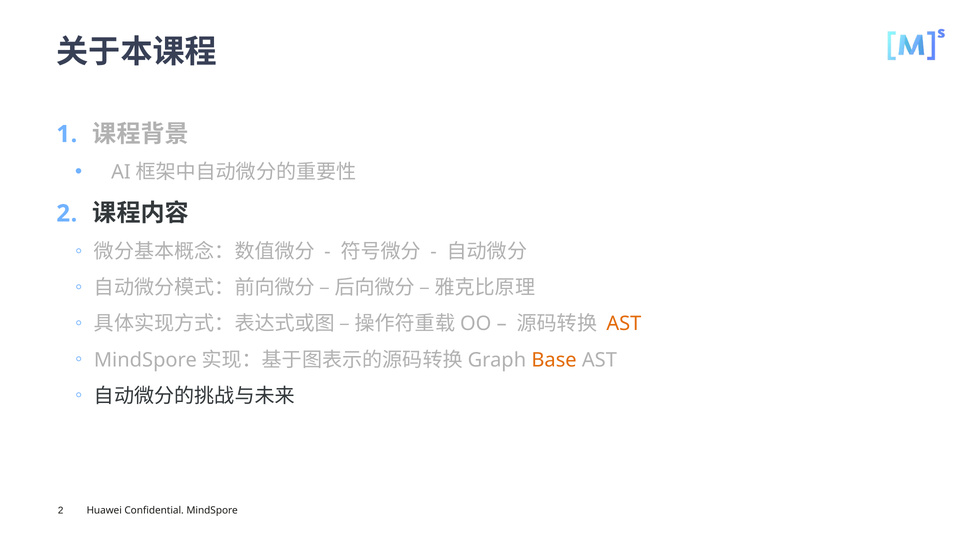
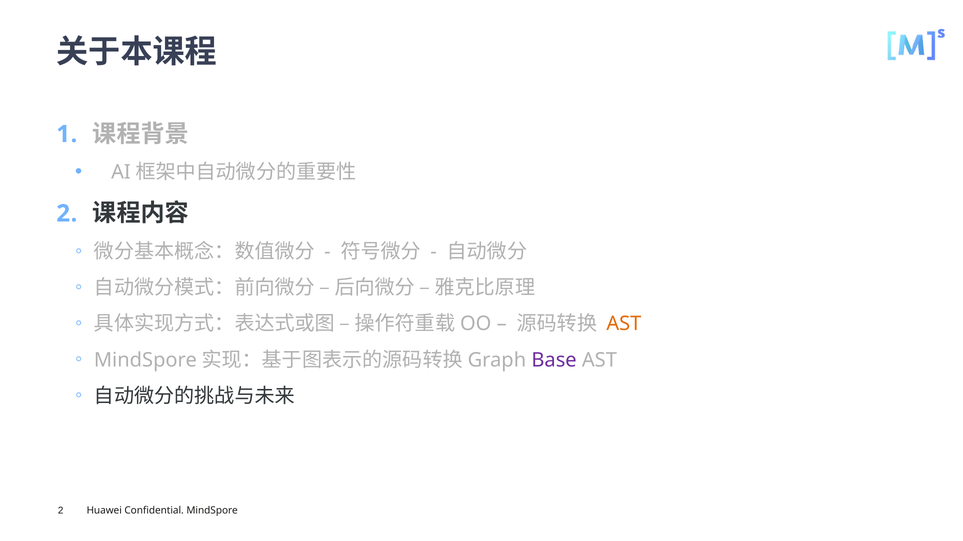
Base colour: orange -> purple (554, 360)
